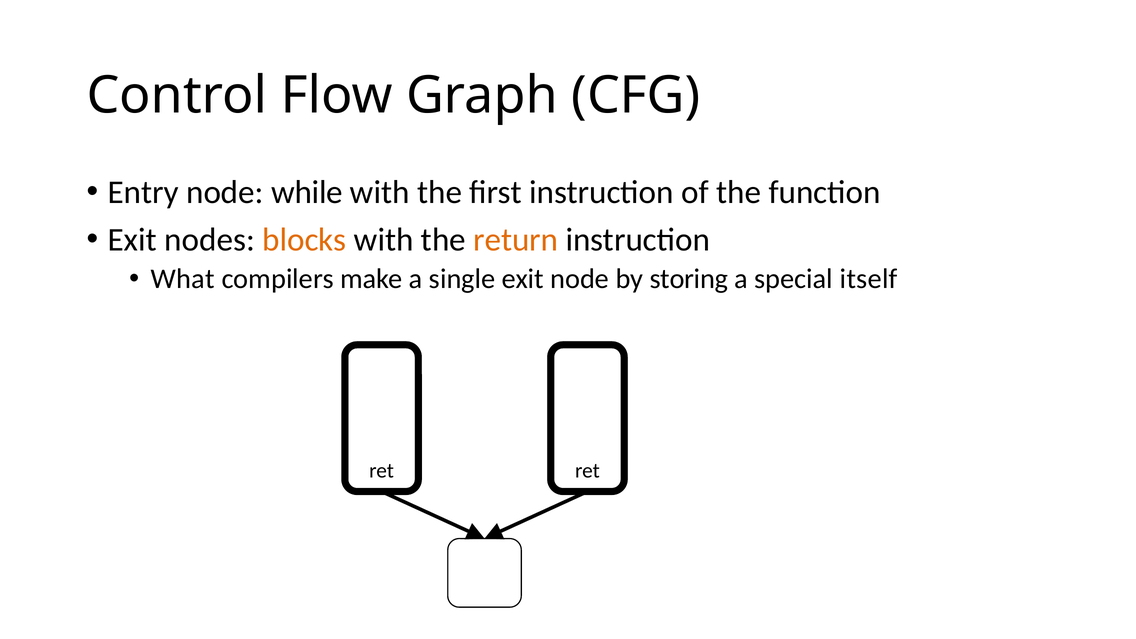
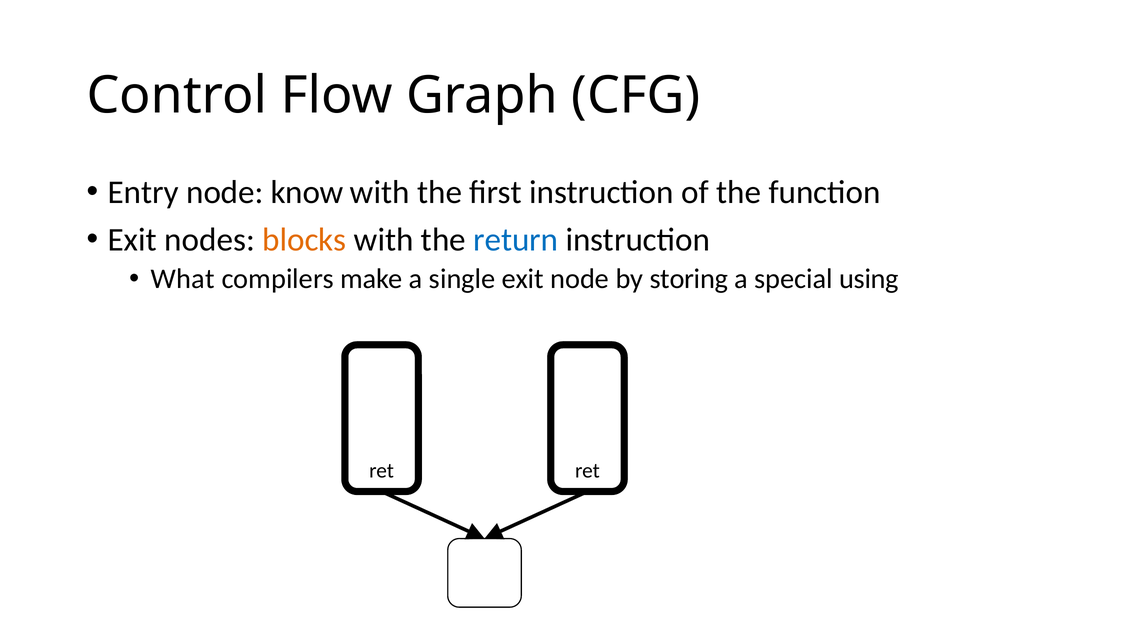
while: while -> know (307, 192)
return colour: orange -> blue (516, 240)
itself: itself -> using (869, 279)
